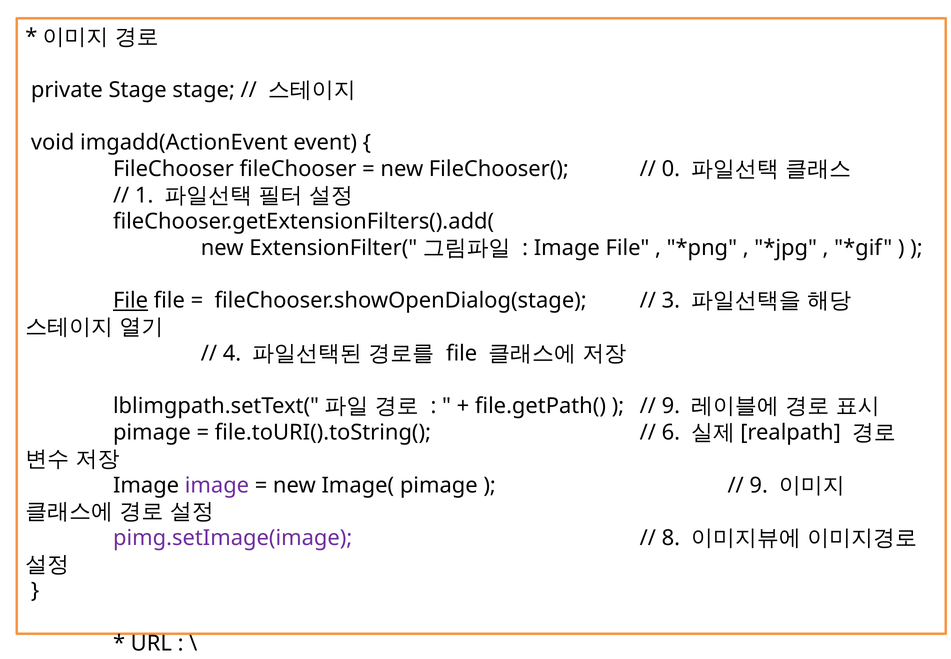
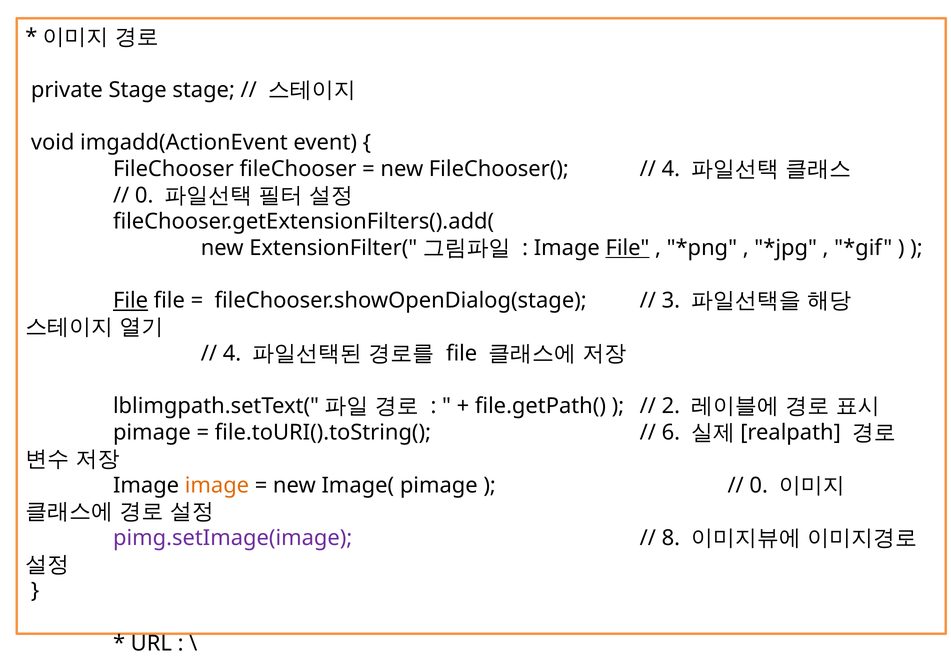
0: 0 -> 4 (671, 169)
1: 1 -> 0 (144, 195)
File underline: none -> present (628, 248)
9: 9 -> 2 (671, 406)
image colour: purple -> orange (217, 485)
9: 9 -> 0 (759, 485)
